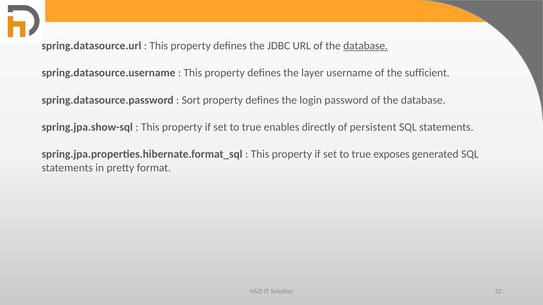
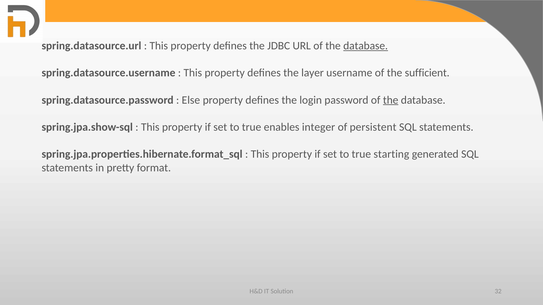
Sort: Sort -> Else (191, 100)
the underline: none -> present (391, 100)
directly: directly -> integer (319, 127)
exposes: exposes -> starting (391, 154)
